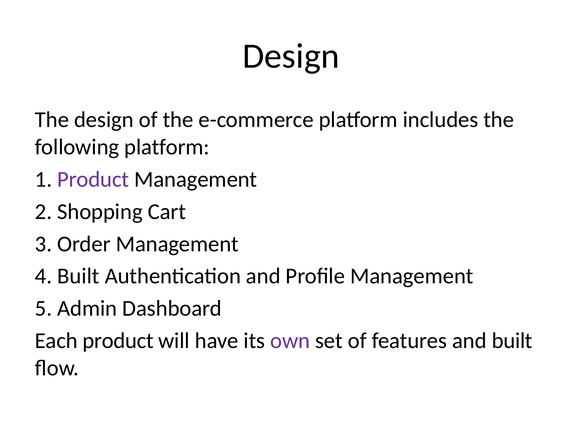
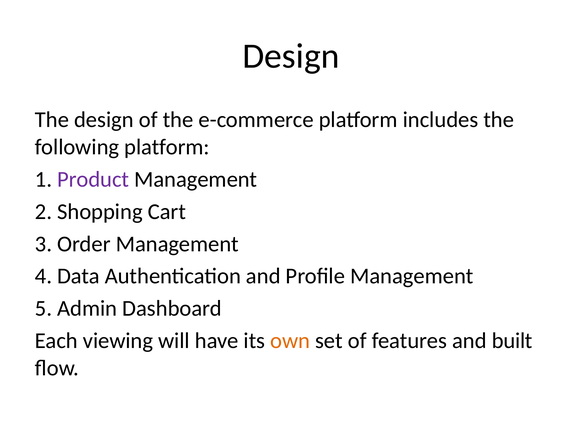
4 Built: Built -> Data (78, 277)
Each product: product -> viewing (118, 341)
own colour: purple -> orange (290, 341)
